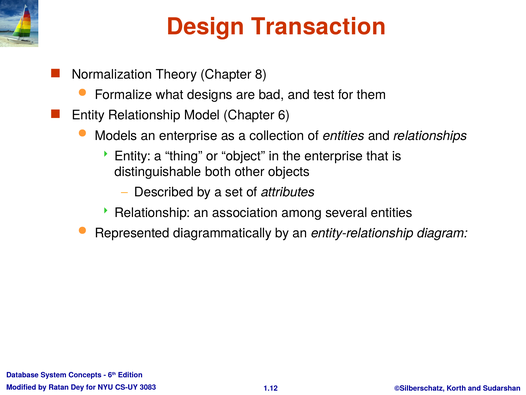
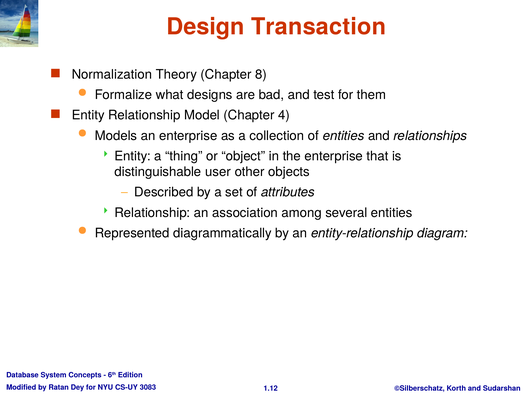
6: 6 -> 4 (284, 115)
both: both -> user (218, 172)
